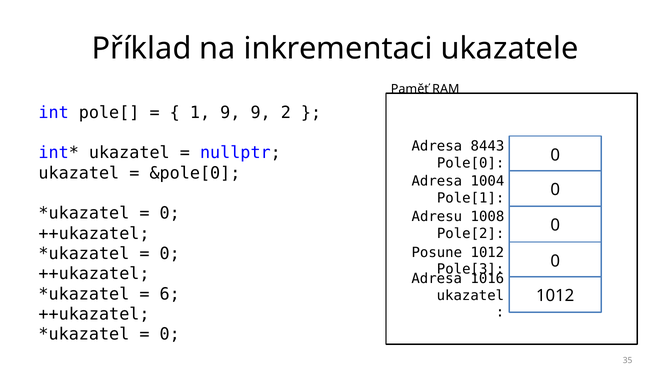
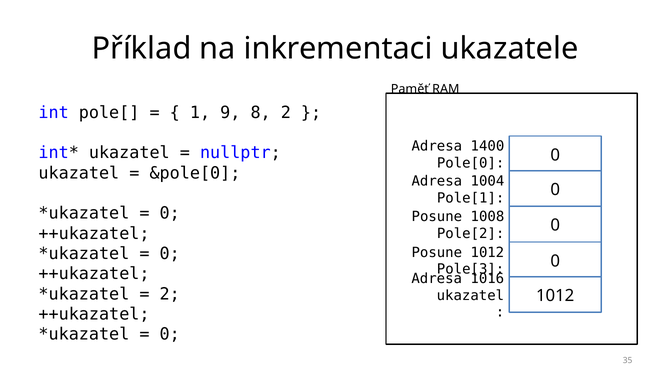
9 9: 9 -> 8 (261, 112)
8443: 8443 -> 1400 (487, 146)
Adresu: Adresu -> Posune (437, 216)
6: 6 -> 2 (170, 294)
